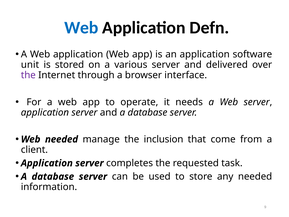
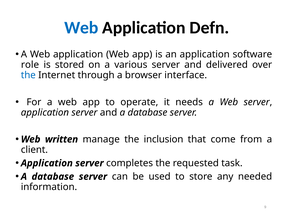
unit: unit -> role (30, 65)
the colour: purple -> blue (28, 75)
Web needed: needed -> written (62, 139)
